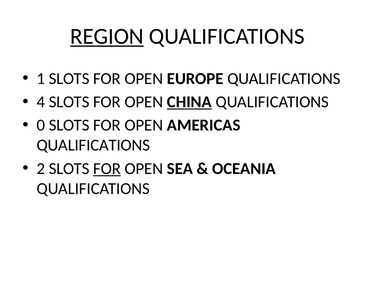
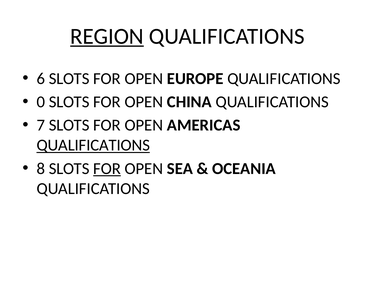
1: 1 -> 6 (41, 79)
4: 4 -> 0 (41, 102)
CHINA underline: present -> none (189, 102)
0: 0 -> 7 (41, 125)
QUALIFICATIONS underline: none -> present (93, 145)
2: 2 -> 8 (41, 169)
